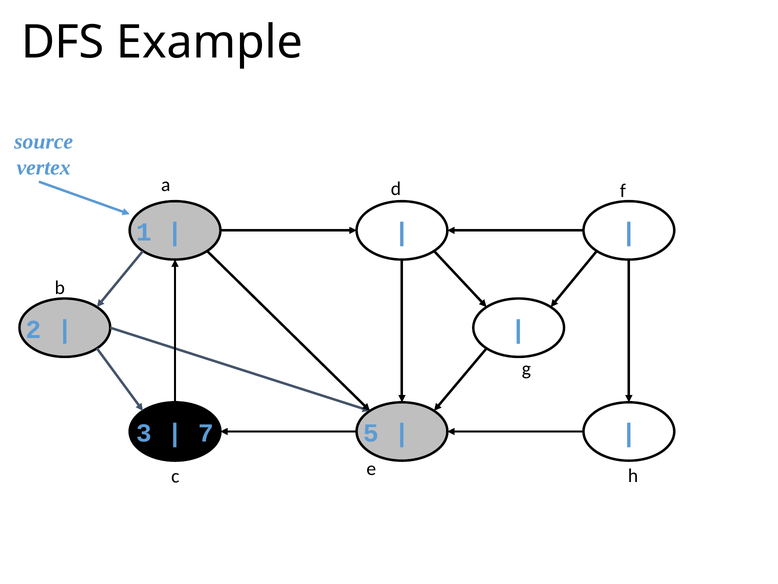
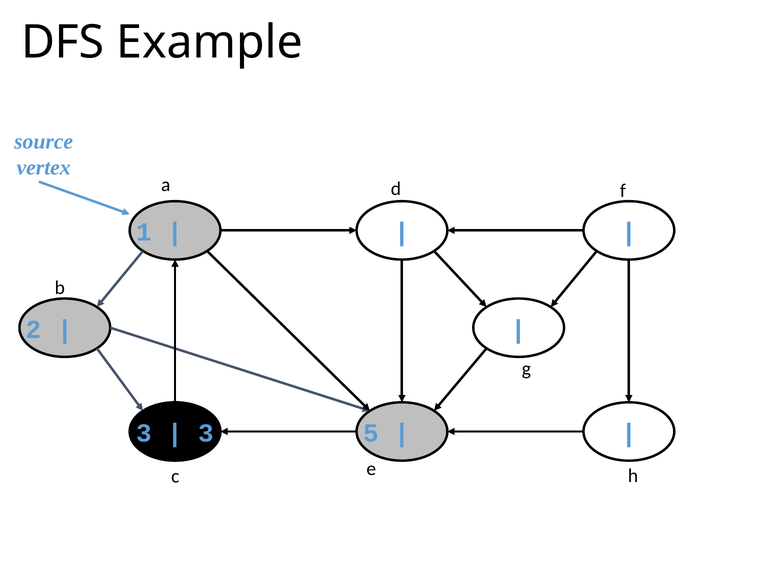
7: 7 -> 3 (206, 433)
